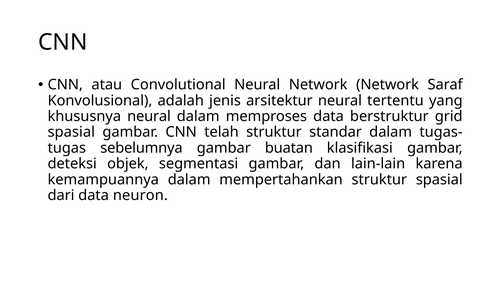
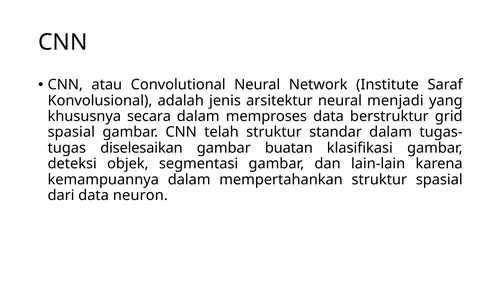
Network Network: Network -> Institute (387, 85)
tertentu: tertentu -> menjadi (395, 100)
khususnya neural: neural -> secara (149, 116)
sebelumnya: sebelumnya -> diselesaikan (141, 148)
